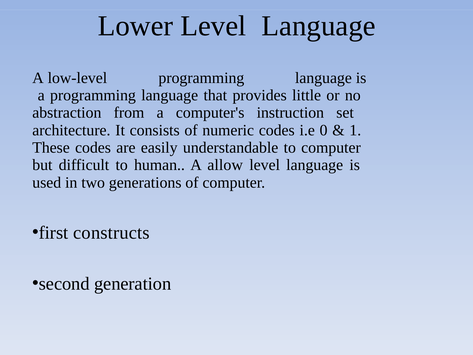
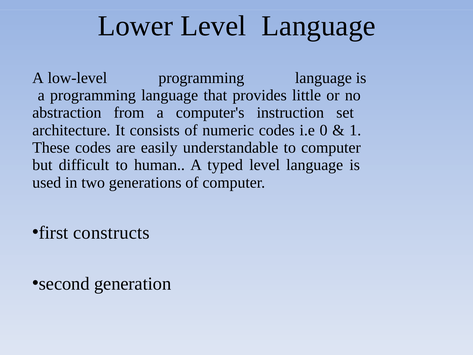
allow: allow -> typed (225, 165)
